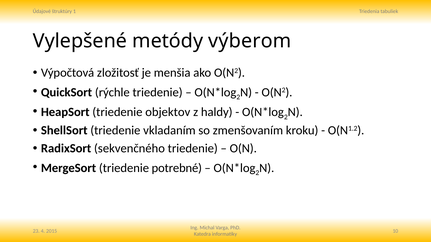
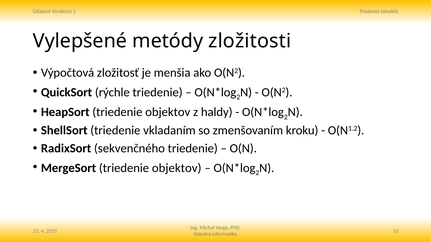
výberom: výberom -> zložitosti (250, 41)
MergeSort triedenie potrebné: potrebné -> objektov (177, 168)
